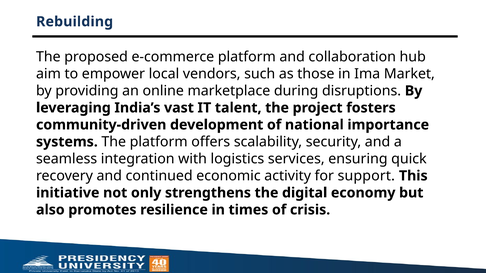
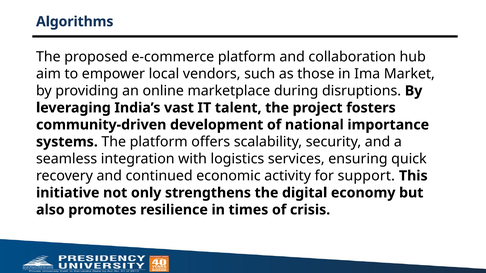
Rebuilding: Rebuilding -> Algorithms (75, 22)
